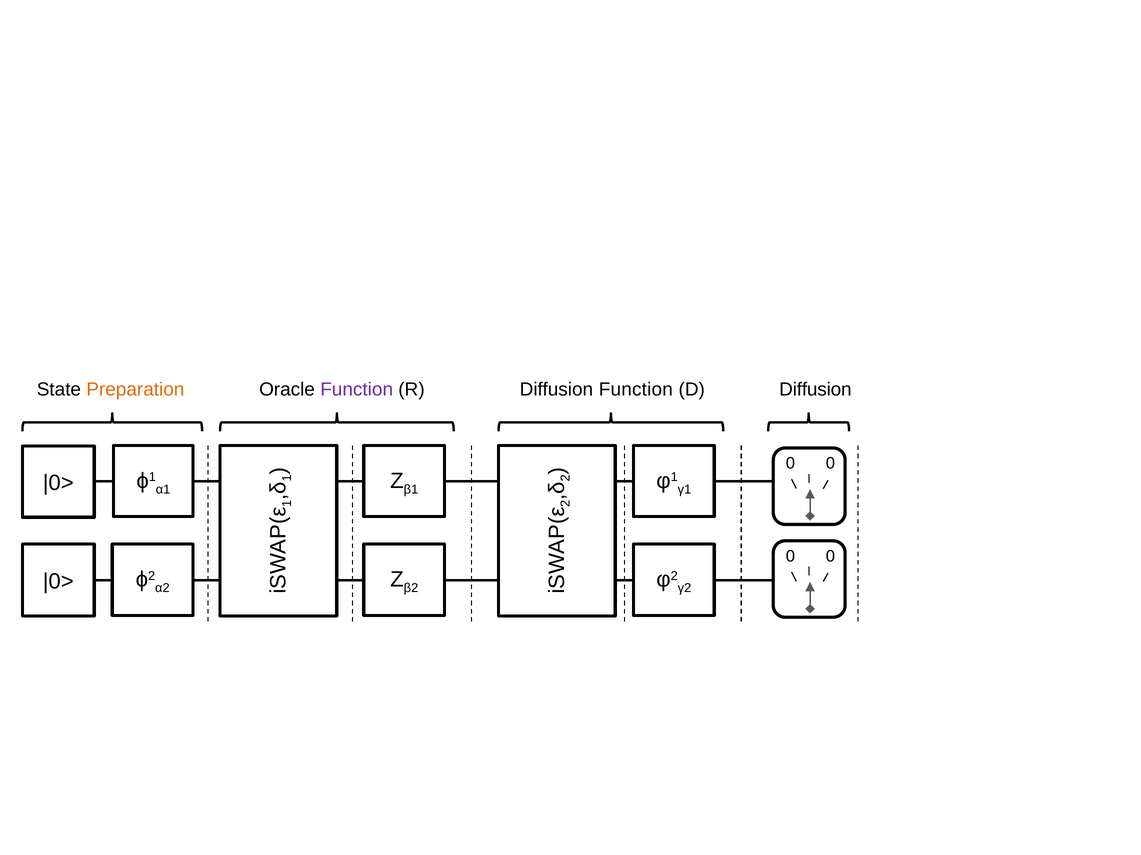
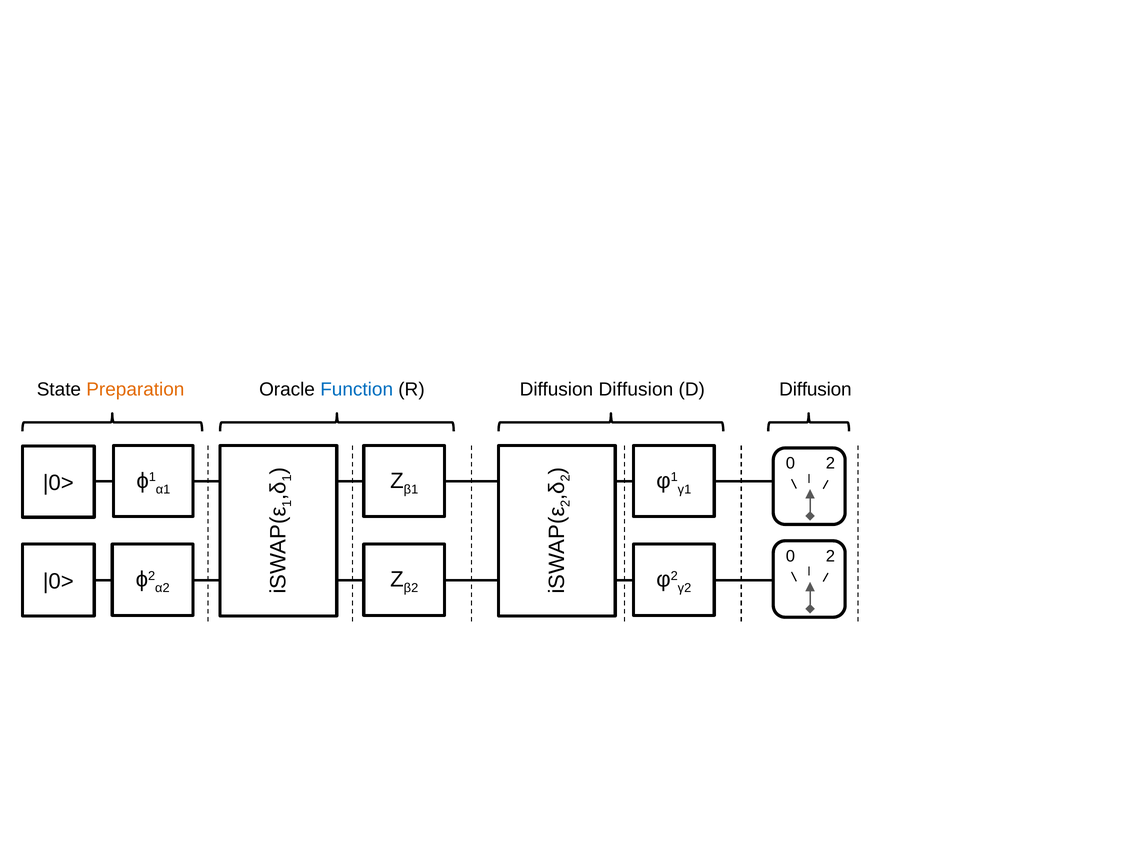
Function colour: purple -> blue (357, 390)
Diffusion Function: Function -> Diffusion (636, 390)
0: 0 -> 2 (830, 464)
0: 0 -> 2 (830, 557)
